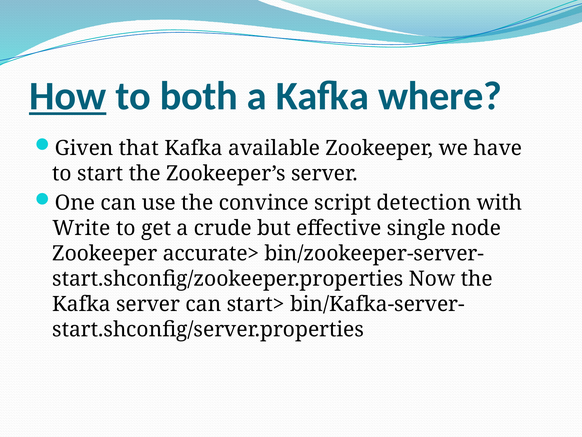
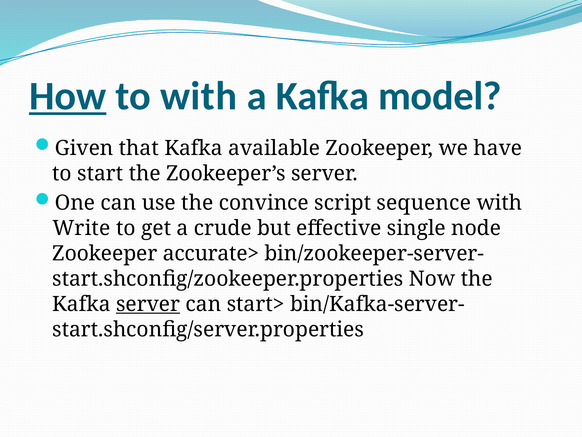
to both: both -> with (199, 96)
where: where -> model (440, 96)
detection: detection -> sequence (424, 203)
server underline: none -> present (148, 304)
